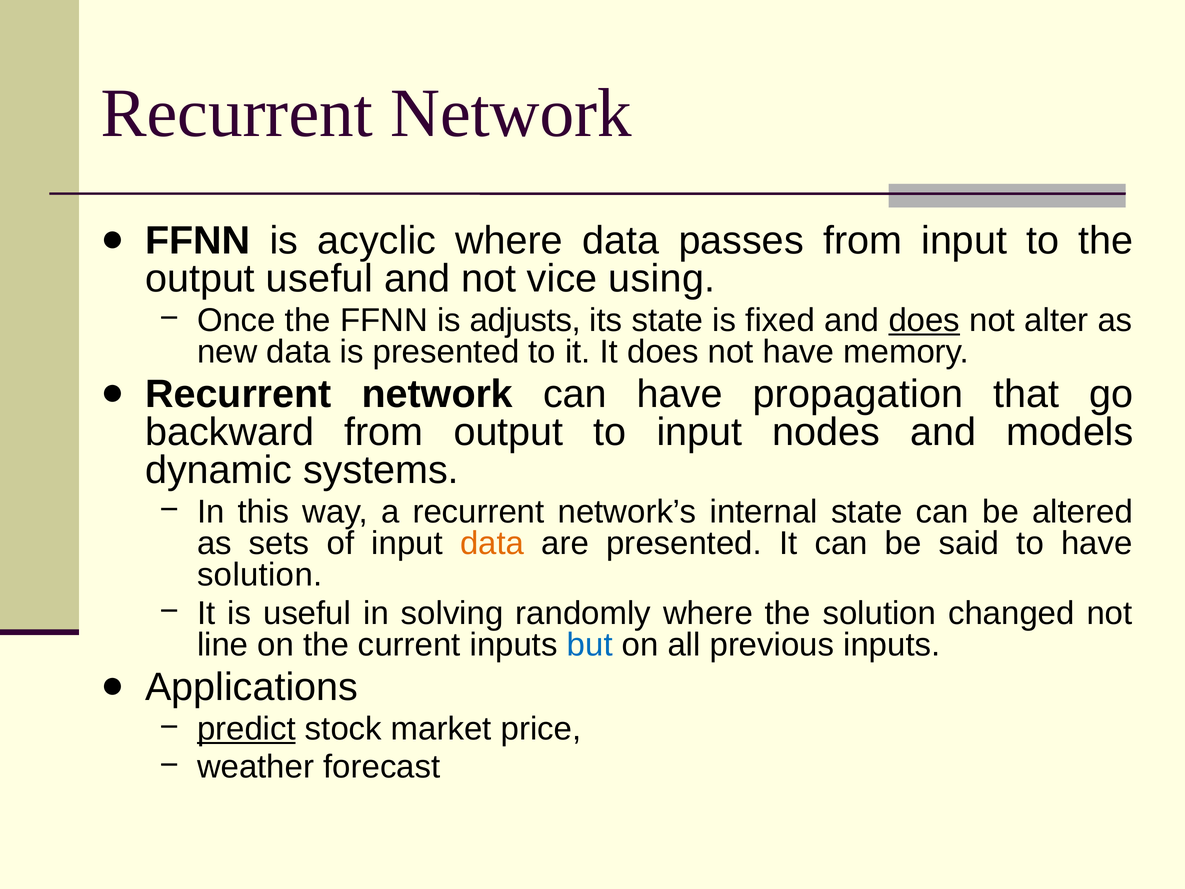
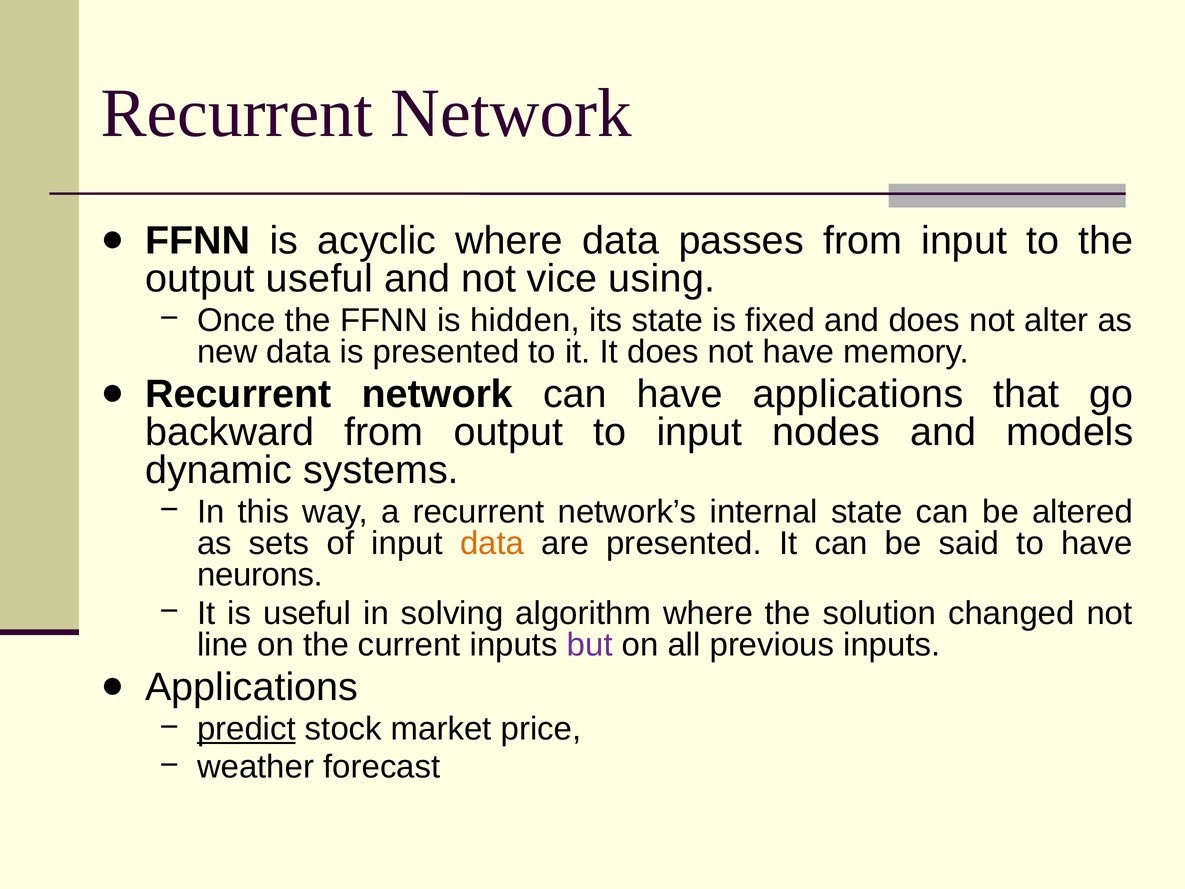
adjusts: adjusts -> hidden (525, 320)
does underline: present -> none (924, 320)
have propagation: propagation -> applications (858, 394)
solution: solution -> neurons (260, 575)
randomly: randomly -> algorithm (583, 613)
but colour: blue -> purple (590, 645)
